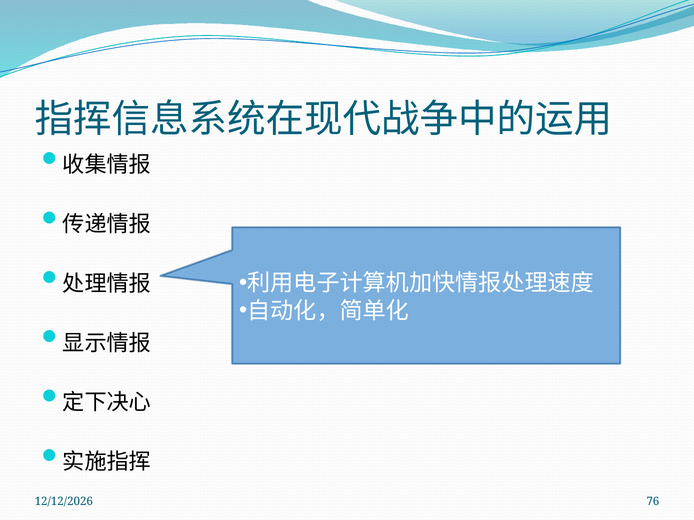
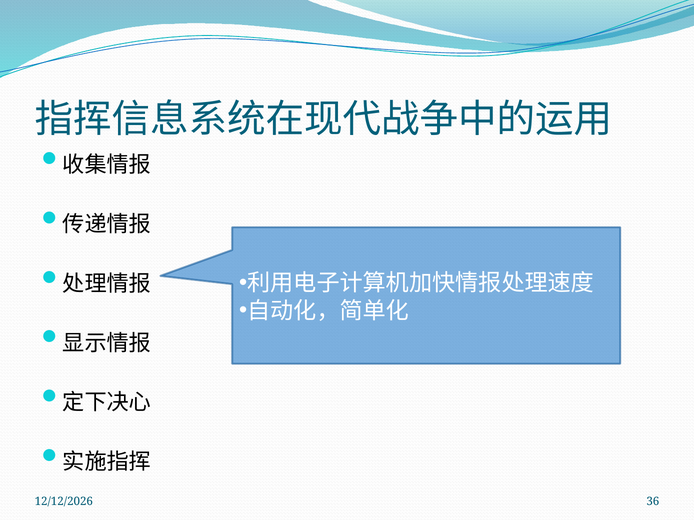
76: 76 -> 36 (653, 502)
